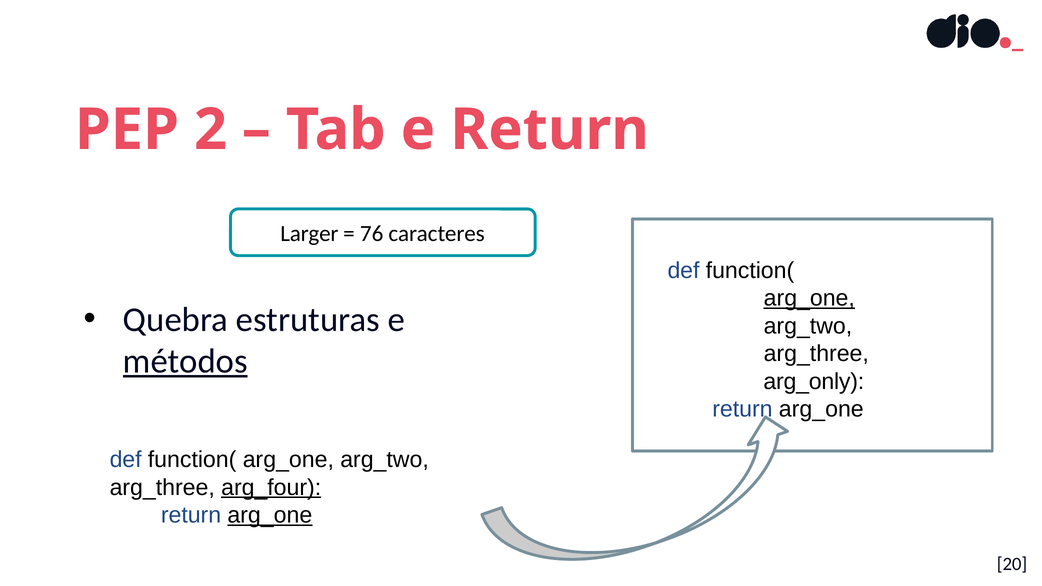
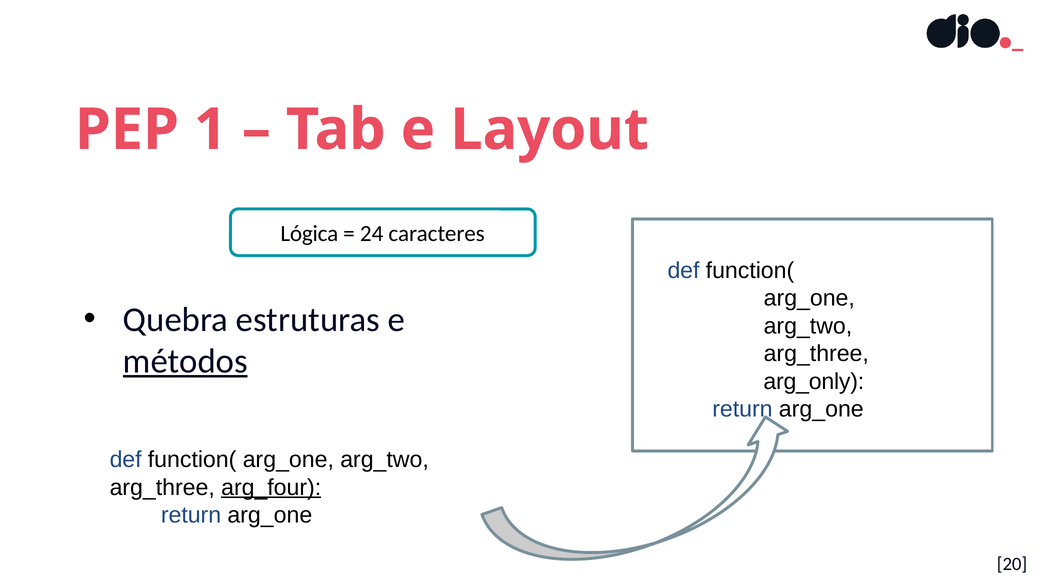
2: 2 -> 1 (210, 130)
e Return: Return -> Layout (550, 130)
Larger: Larger -> Lógica (309, 234)
76: 76 -> 24 (372, 234)
arg_one underline: present -> none (809, 298)
arg_one underline: present -> none (270, 515)
